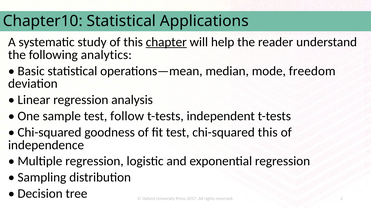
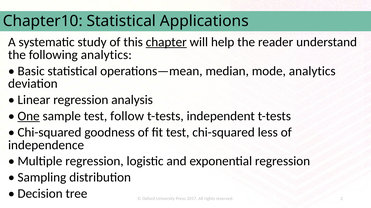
mode freedom: freedom -> analytics (312, 71)
One underline: none -> present (29, 116)
chi-squared this: this -> less (268, 133)
